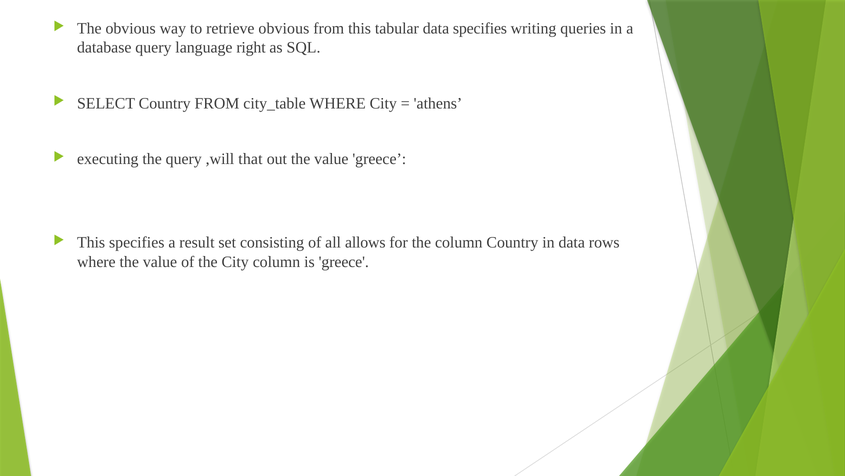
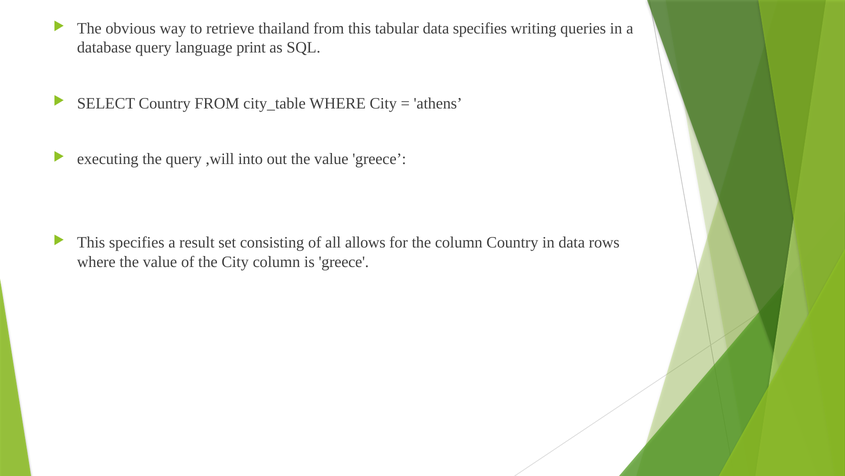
retrieve obvious: obvious -> thailand (284, 29)
right: right -> print (251, 48)
that: that -> into (251, 159)
